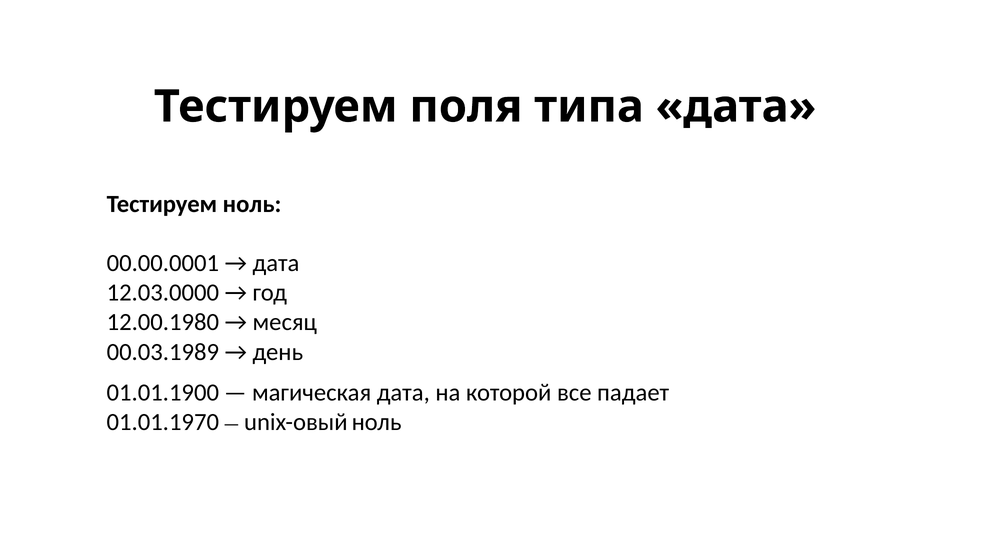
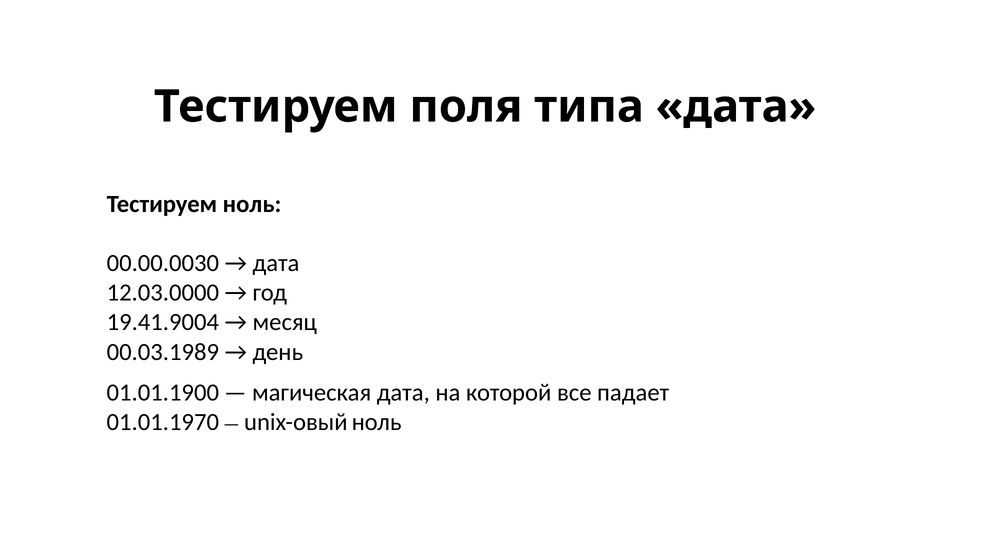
00.00.0001: 00.00.0001 -> 00.00.0030 (163, 263)
12.00.1980: 12.00.1980 -> 19.41.9004 (163, 322)
